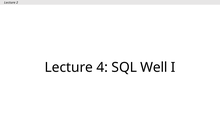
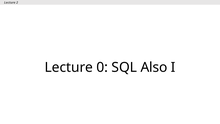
4: 4 -> 0 (102, 67)
Well: Well -> Also (154, 67)
